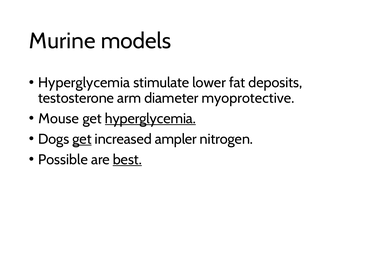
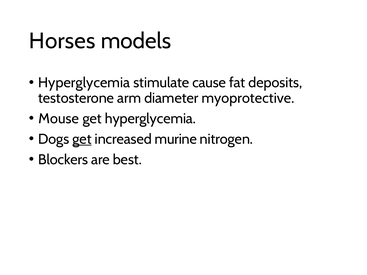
Murine: Murine -> Horses (62, 41)
lower: lower -> cause (209, 83)
hyperglycemia underline: present -> none (150, 119)
ampler: ampler -> murine (176, 139)
Possible: Possible -> Blockers (63, 160)
best underline: present -> none (127, 160)
